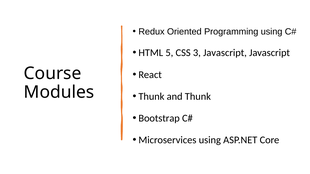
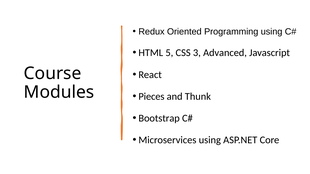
3 Javascript: Javascript -> Advanced (225, 53)
Thunk: Thunk -> Pieces (151, 97)
